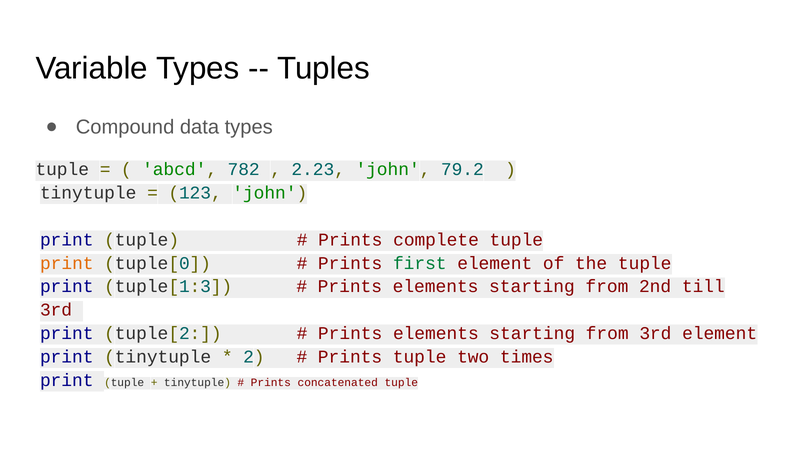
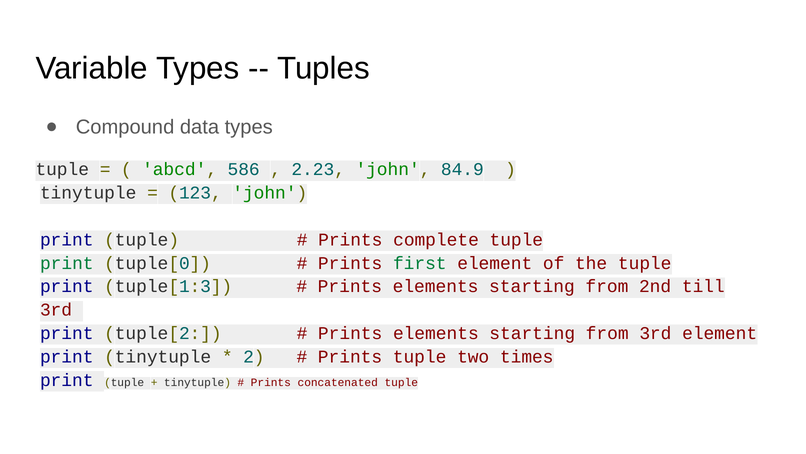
782: 782 -> 586 (244, 169)
79.2: 79.2 -> 84.9 (462, 169)
print colour: orange -> green (67, 263)
